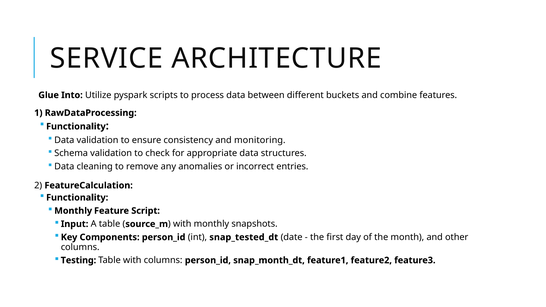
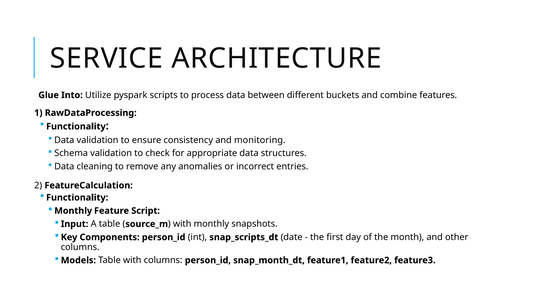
snap_tested_dt: snap_tested_dt -> snap_scripts_dt (244, 237)
Testing: Testing -> Models (78, 260)
